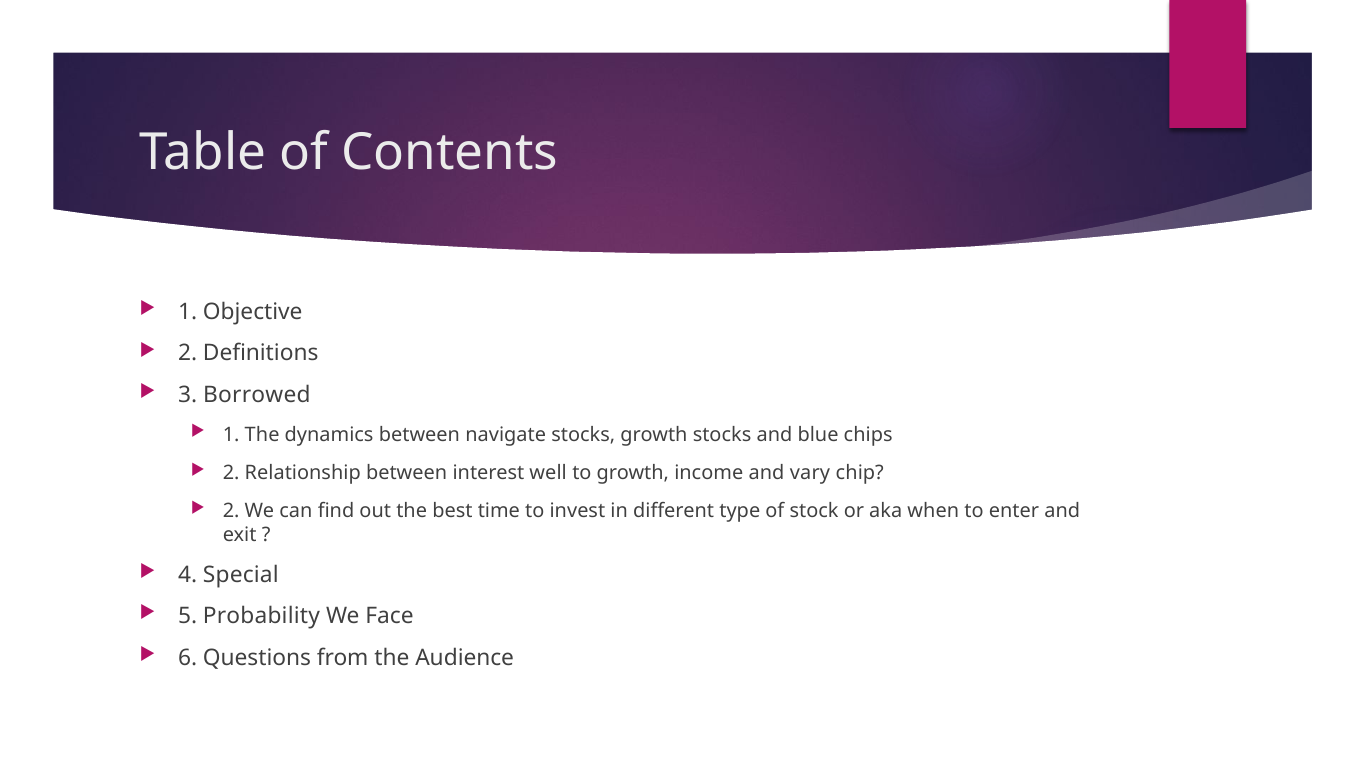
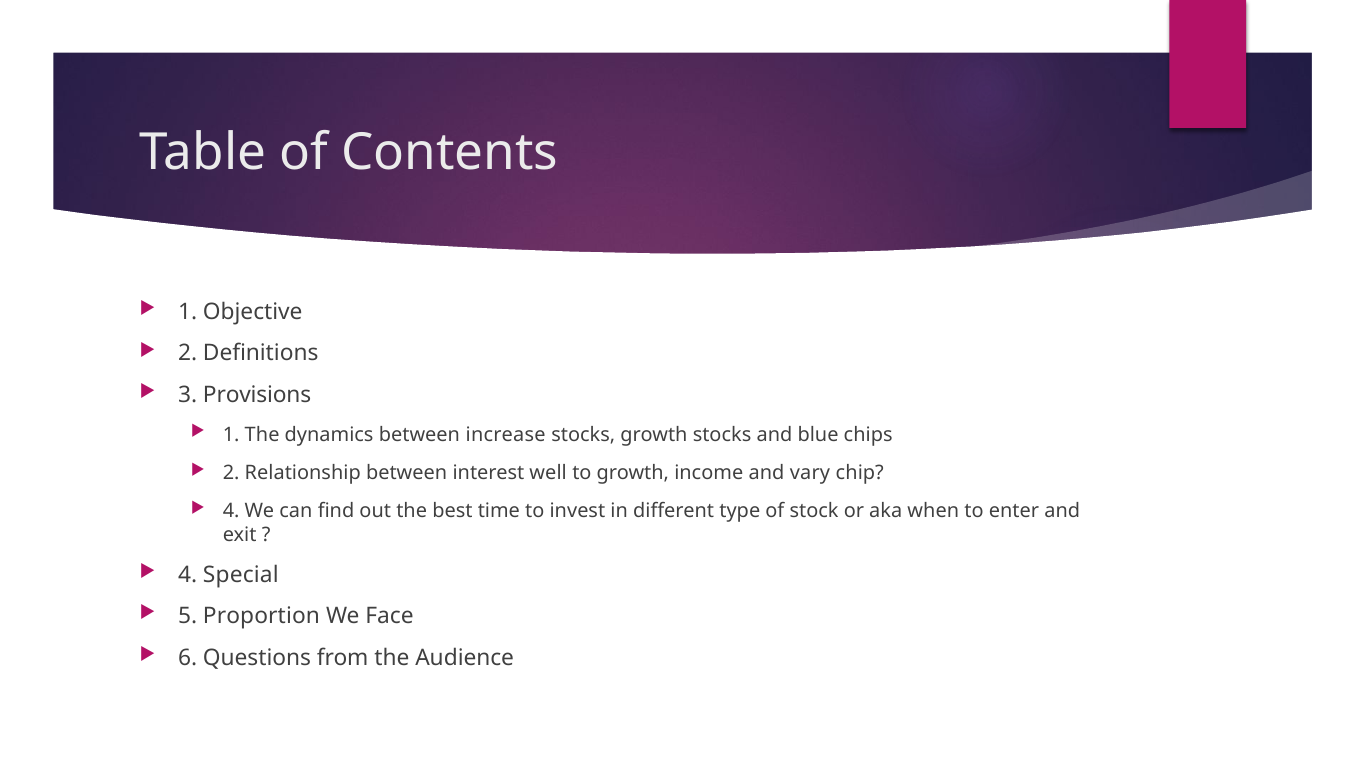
Borrowed: Borrowed -> Provisions (257, 395)
navigate: navigate -> increase (506, 435)
2: 2 -> 4 (231, 511)
Probability: Probability -> Proportion (261, 617)
